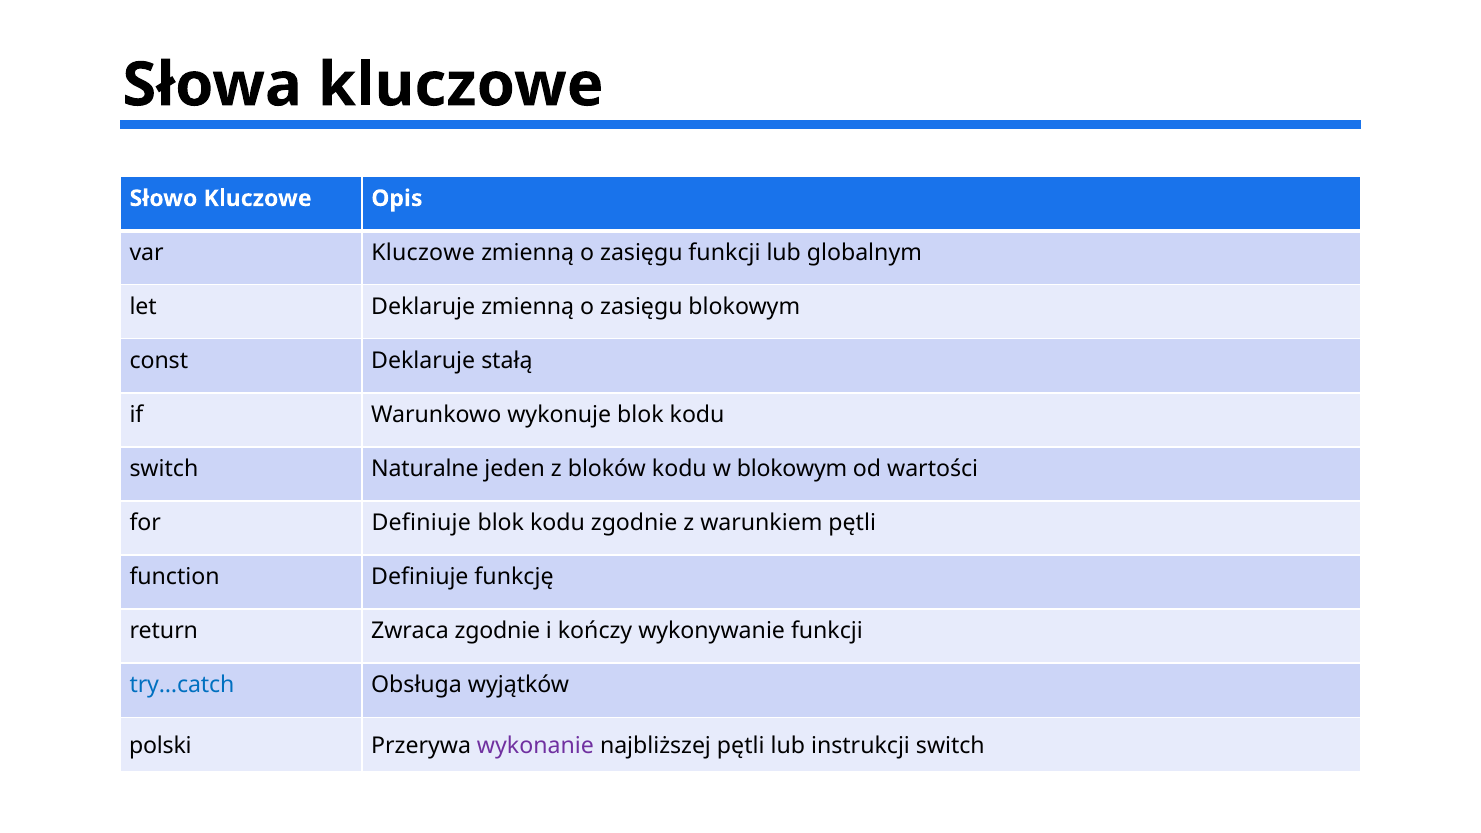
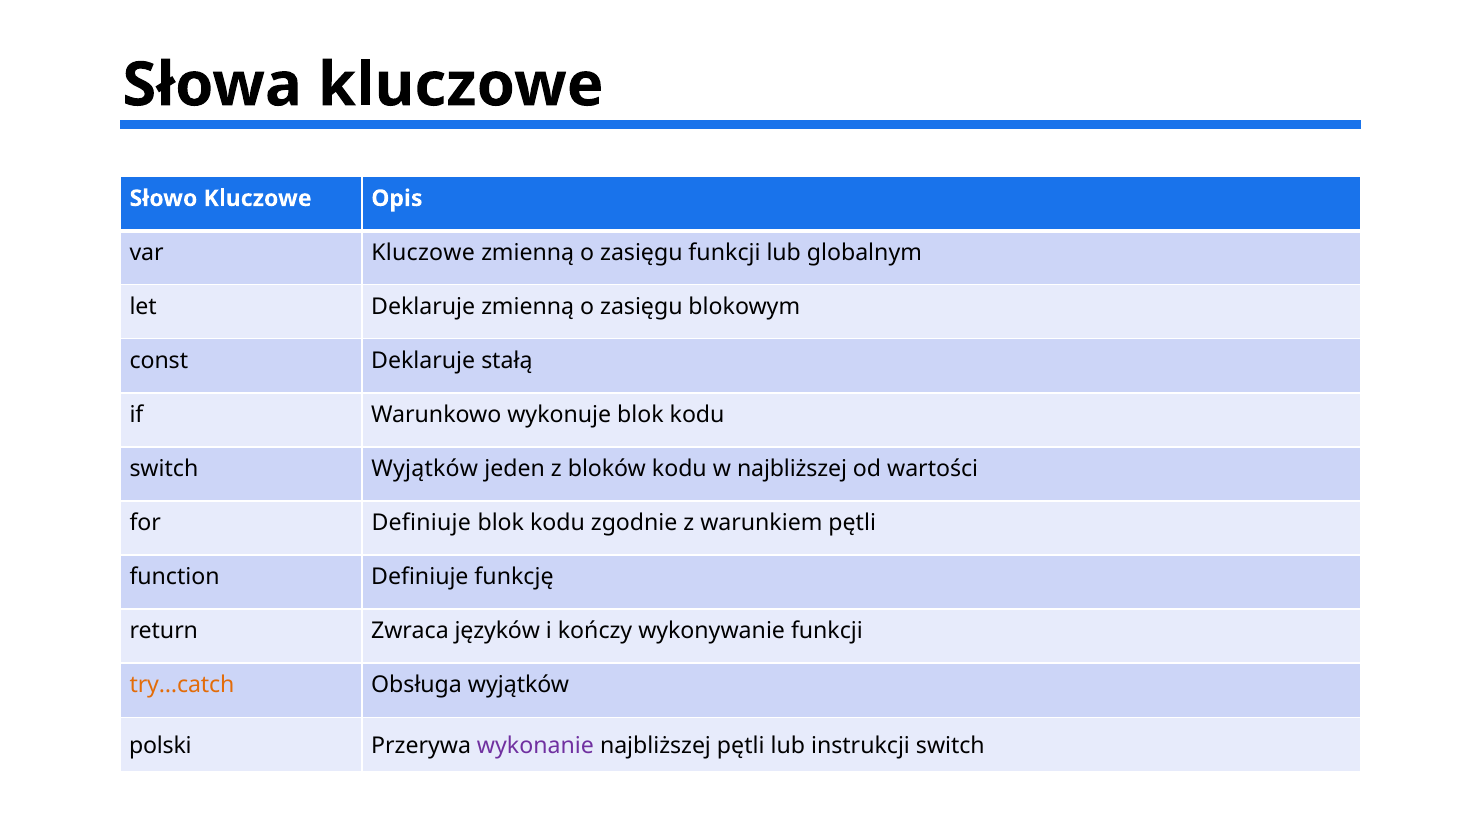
switch Naturalne: Naturalne -> Wyjątków (425, 469)
w blokowym: blokowym -> najbliższej (792, 469)
Zwraca zgodnie: zgodnie -> języków (497, 631)
try…catch colour: blue -> orange (182, 685)
